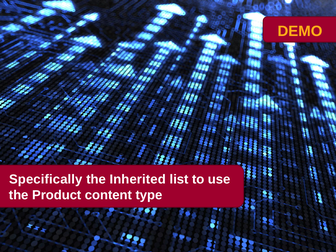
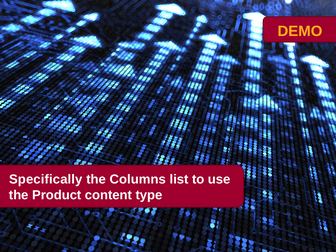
Inherited: Inherited -> Columns (138, 179)
